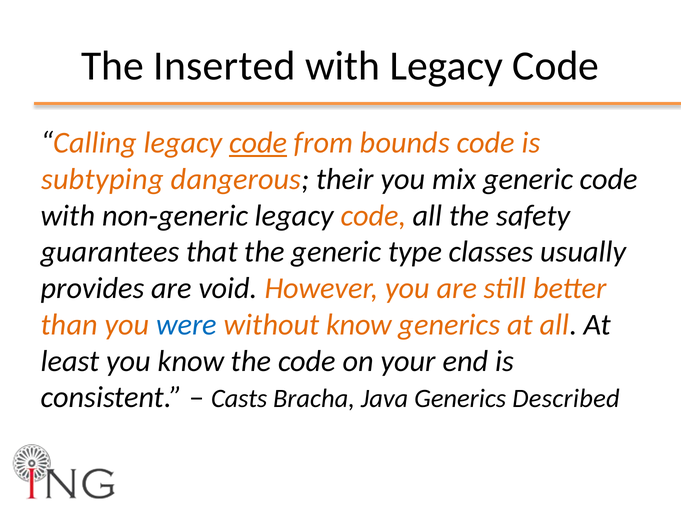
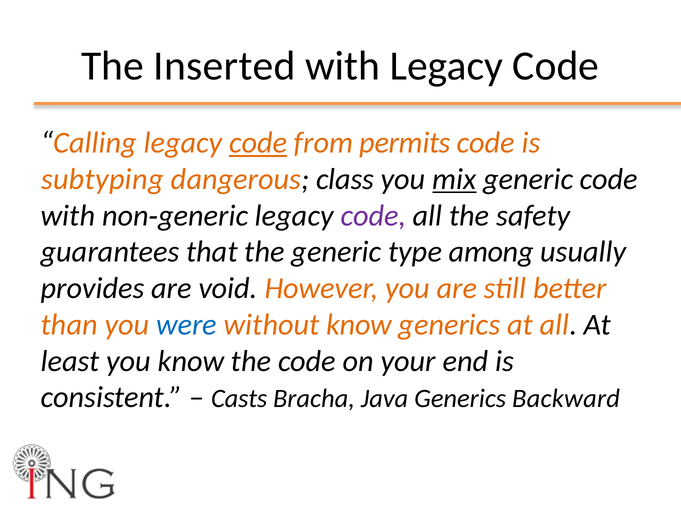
bounds: bounds -> permits (405, 143)
their: their -> class (345, 179)
mix underline: none -> present (454, 179)
code colour: orange -> purple (373, 216)
classes: classes -> among (491, 252)
Described: Described -> Backward (566, 398)
